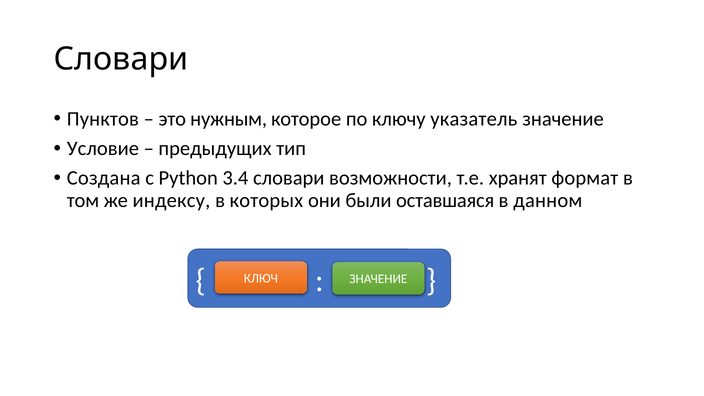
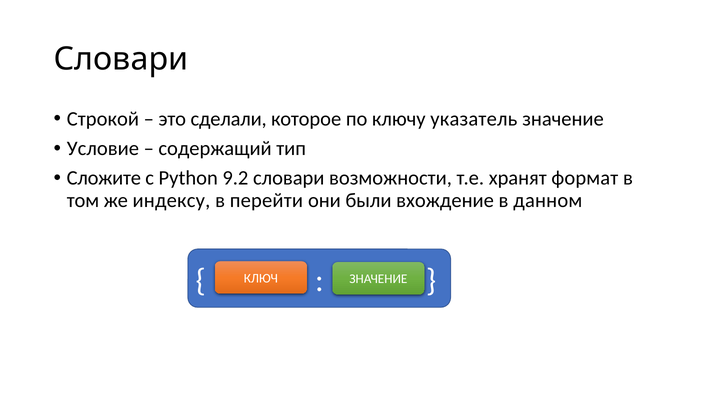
Пунктов: Пунктов -> Строкой (103, 119)
нужным: нужным -> сделали (229, 119)
предыдущих: предыдущих -> содержащий (215, 149)
Создана: Создана -> Сложите (104, 178)
3.4: 3.4 -> 9.2 (235, 178)
которых: которых -> перейти (266, 200)
оставшаяся: оставшаяся -> вхождение (445, 200)
